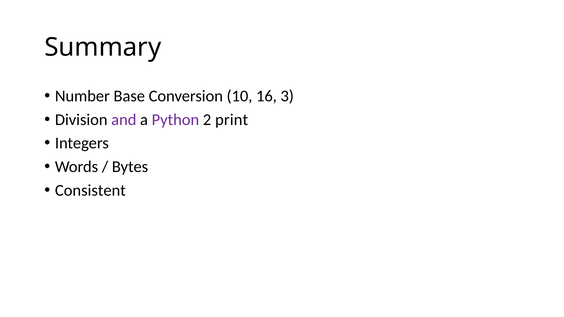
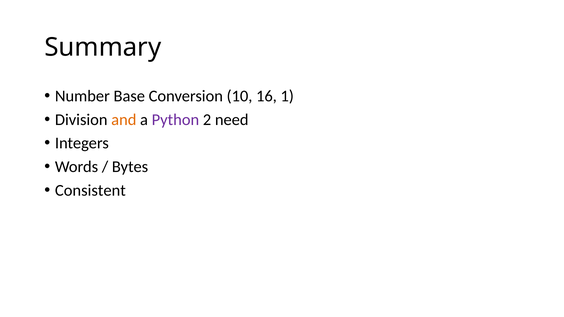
3: 3 -> 1 (287, 96)
and colour: purple -> orange (124, 120)
print: print -> need (232, 120)
